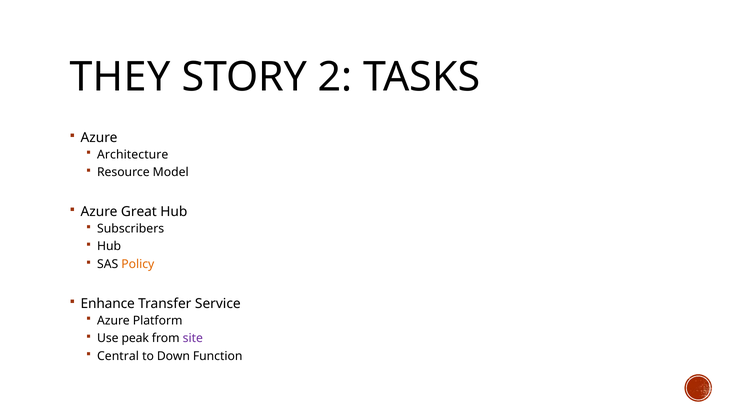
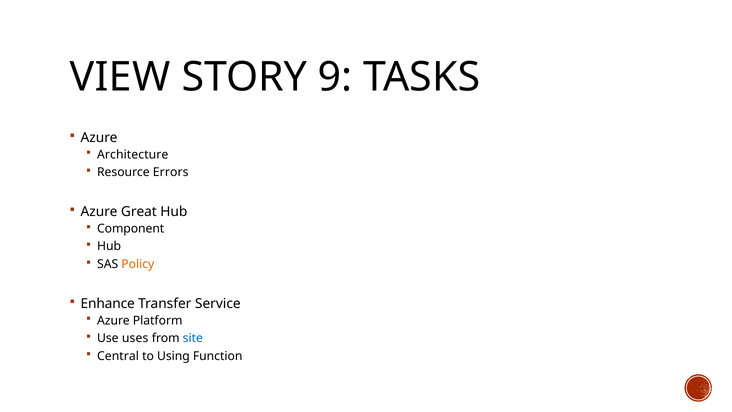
THEY: THEY -> VIEW (120, 77)
2: 2 -> 9 (335, 77)
Model: Model -> Errors (171, 172)
Subscribers: Subscribers -> Component (131, 229)
peak: peak -> uses (135, 338)
site colour: purple -> blue (193, 338)
Down: Down -> Using (173, 356)
